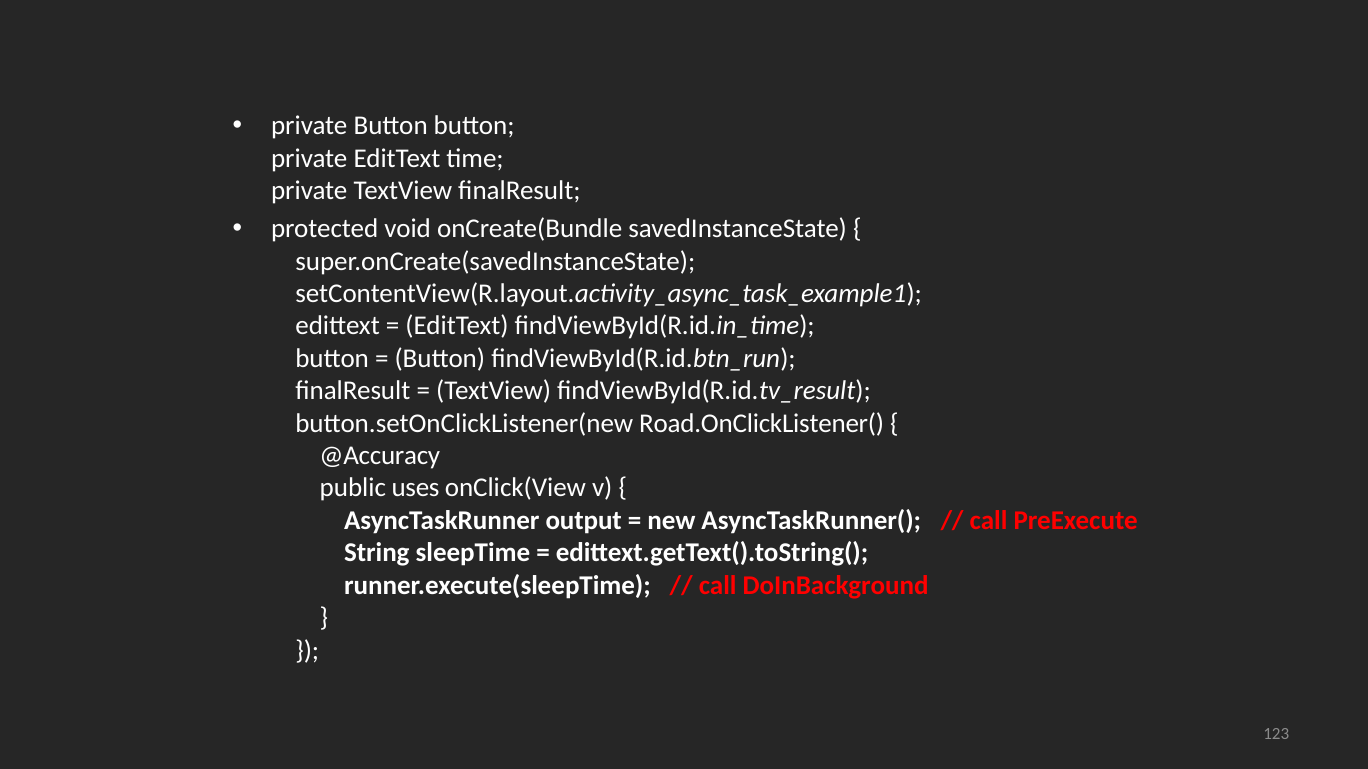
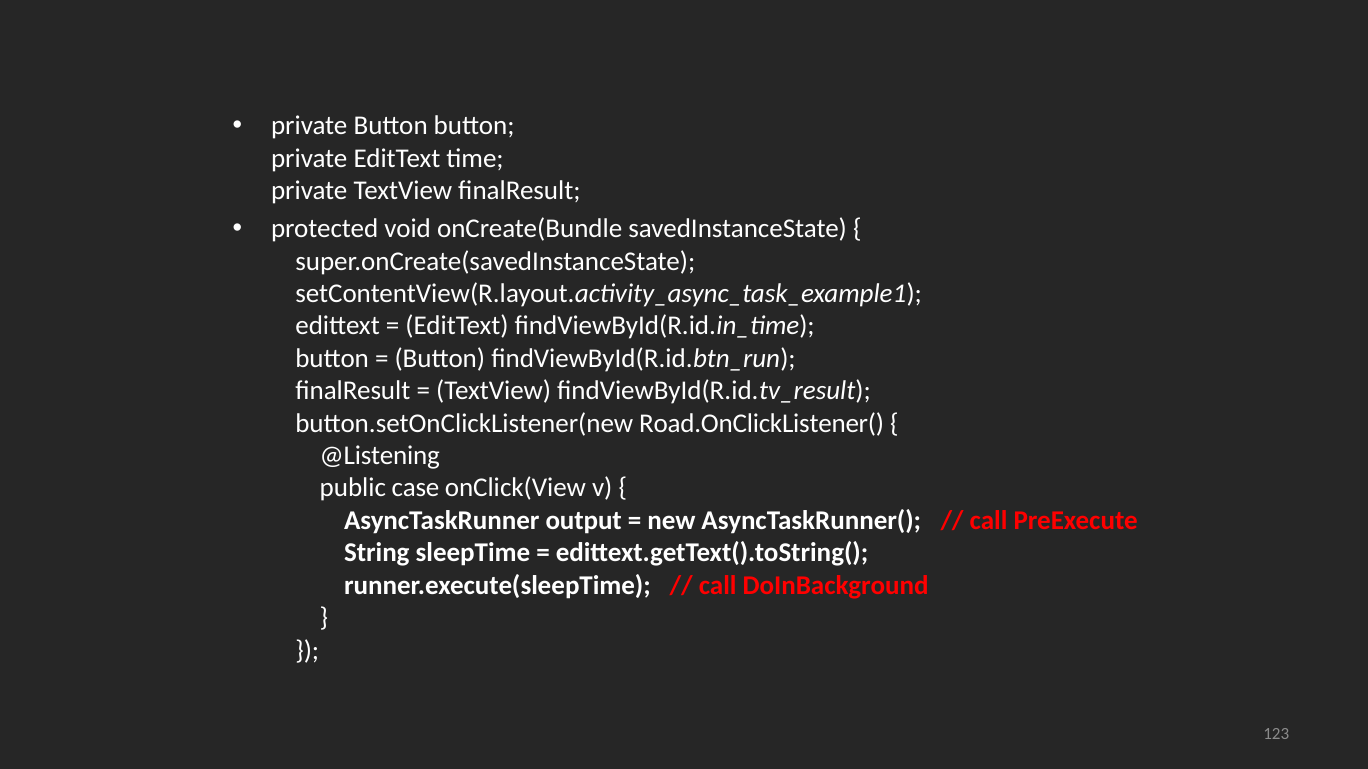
@Accuracy: @Accuracy -> @Listening (380, 456)
uses: uses -> case (416, 488)
